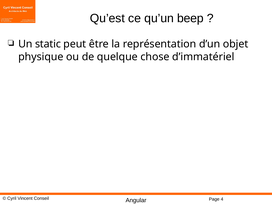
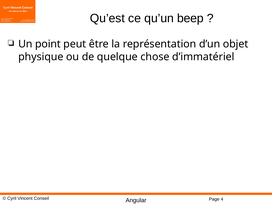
static: static -> point (48, 44)
